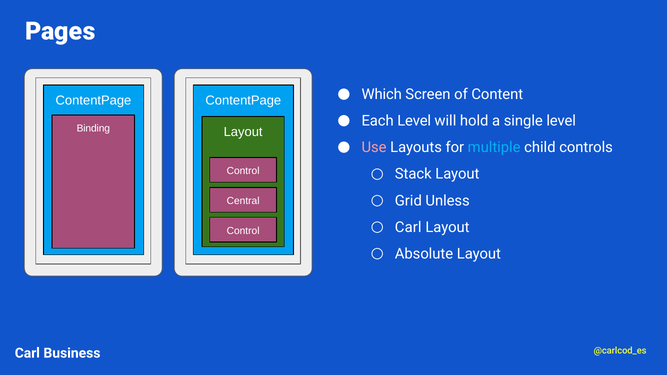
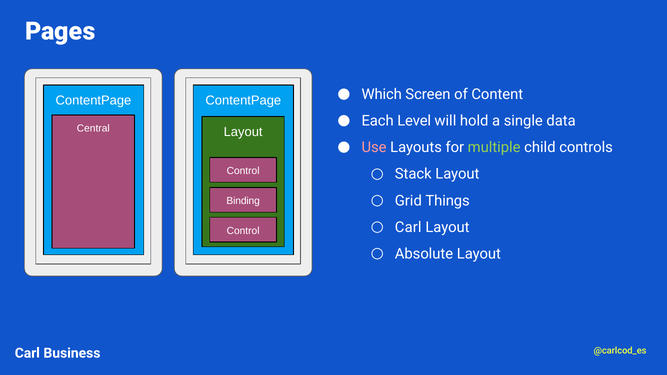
single level: level -> data (561, 121)
Binding: Binding -> Central (93, 129)
multiple colour: light blue -> light green (494, 148)
Unless: Unless -> Things (448, 201)
Central: Central -> Binding (243, 201)
